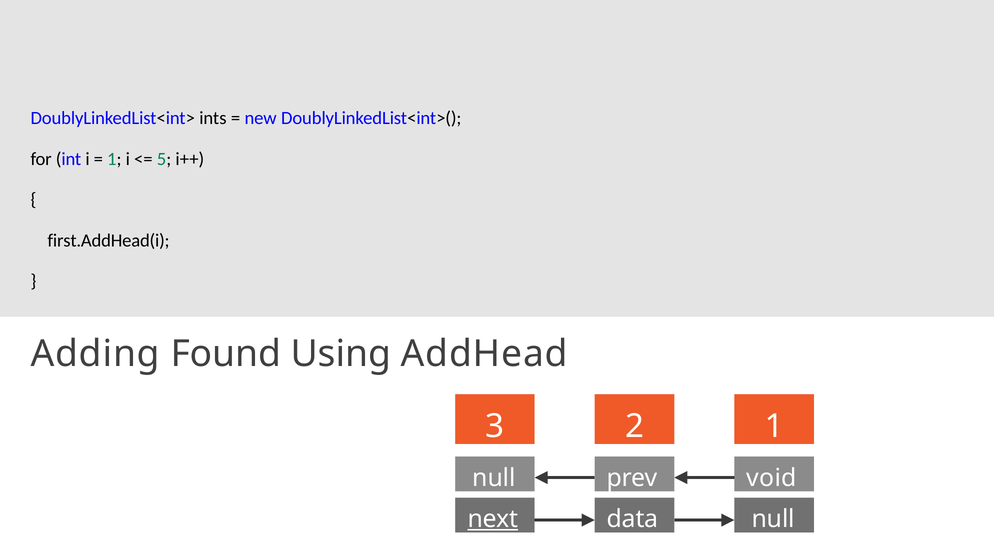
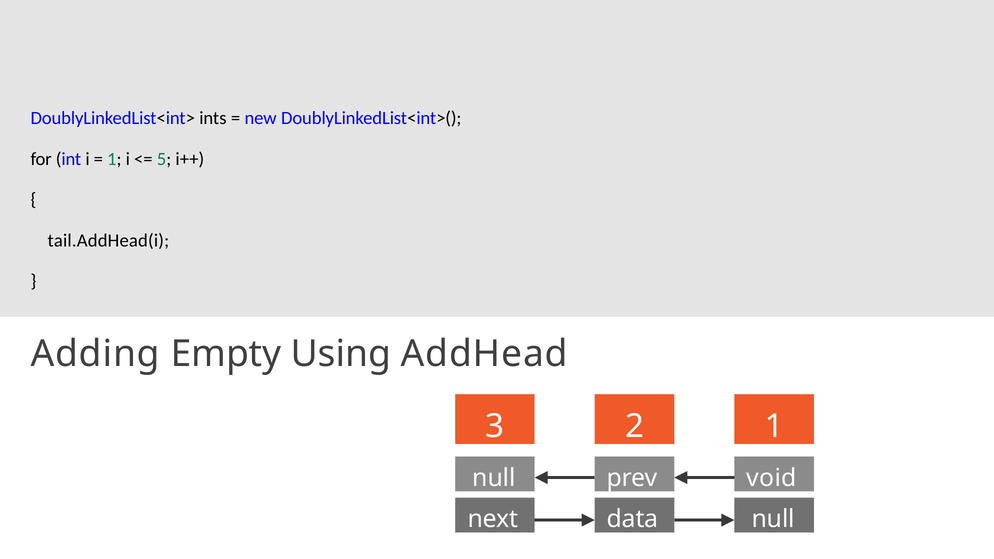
first.AddHead(i: first.AddHead(i -> tail.AddHead(i (108, 240)
Found: Found -> Empty (226, 354)
next underline: present -> none (493, 519)
